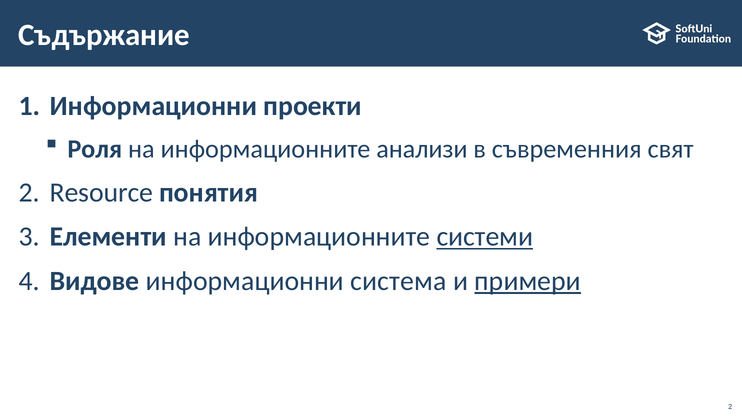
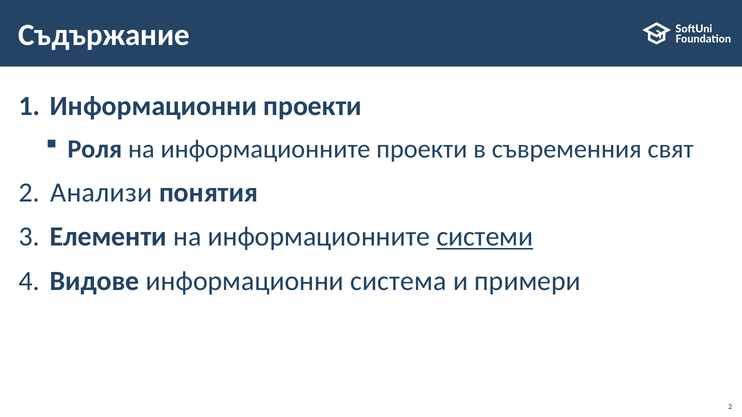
информационните анализи: анализи -> проекти (422, 149)
Resource: Resource -> Анализи (101, 193)
примери underline: present -> none (528, 281)
